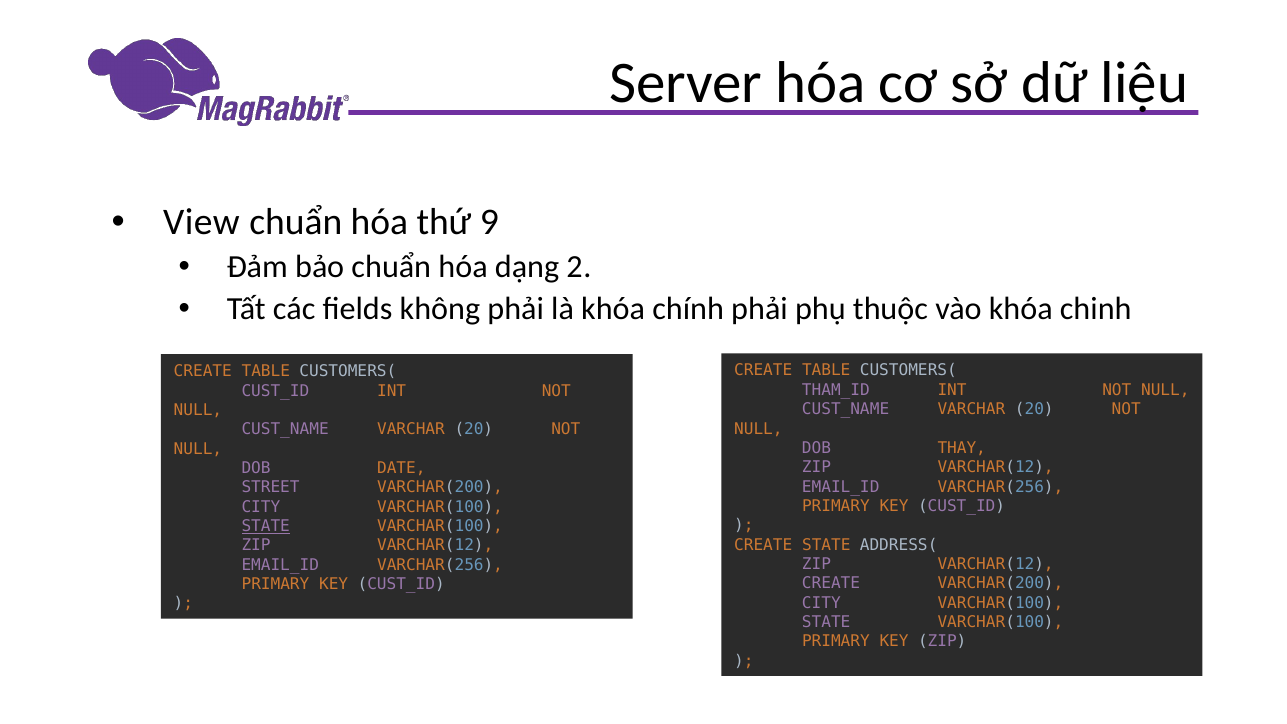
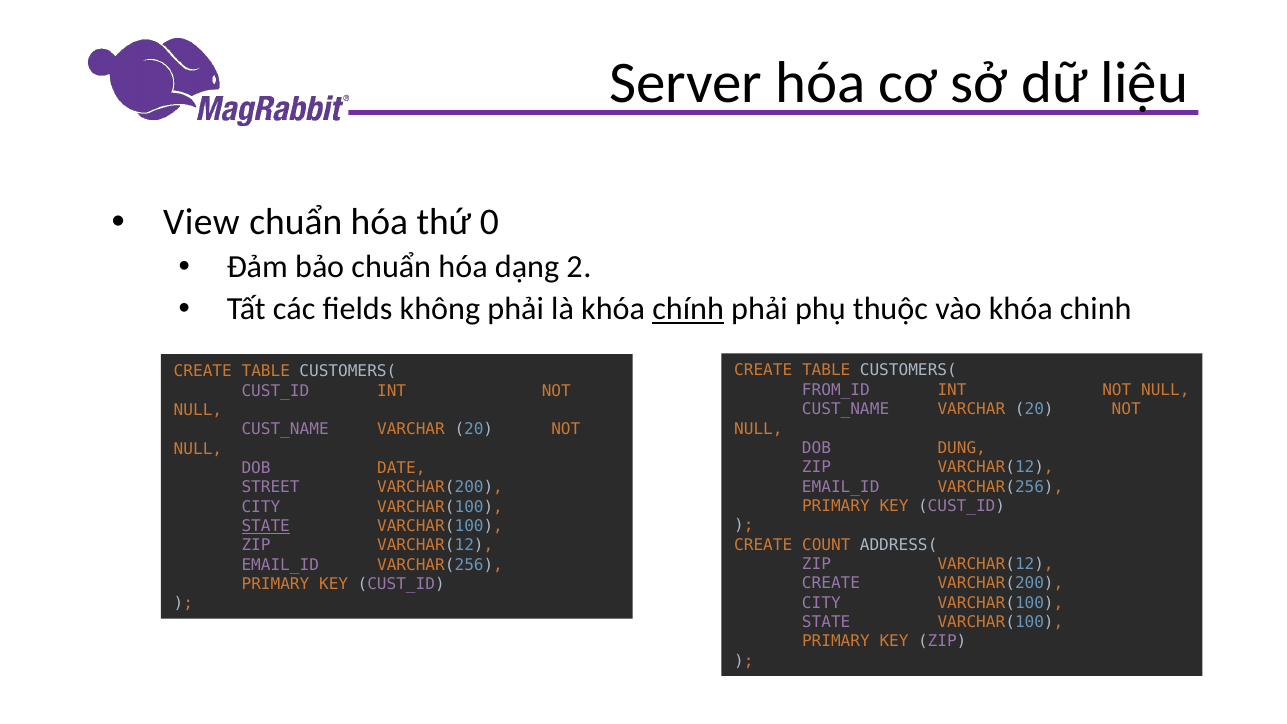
9: 9 -> 0 (489, 222)
chính underline: none -> present (688, 309)
THAM_ID: THAM_ID -> FROM_ID (836, 390)
THAY: THAY -> DUNG (962, 448)
CREATE STATE: STATE -> COUNT (826, 545)
